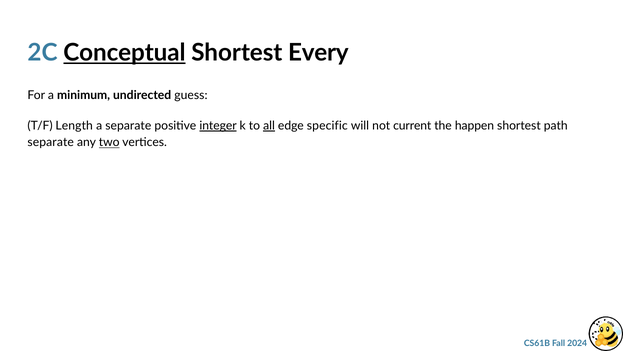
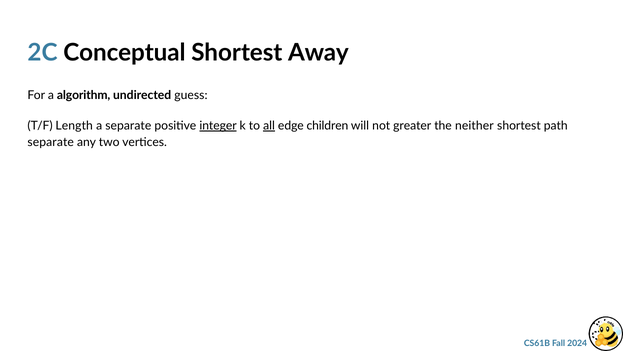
Conceptual underline: present -> none (124, 53)
Every: Every -> Away (318, 53)
minimum: minimum -> algorithm (84, 95)
specific: specific -> children (327, 126)
current: current -> greater (412, 126)
happen: happen -> neither (474, 126)
two underline: present -> none (109, 142)
